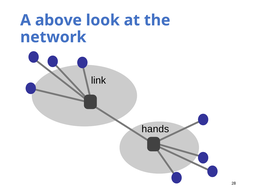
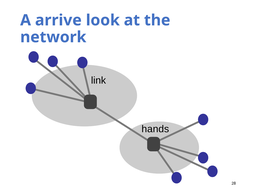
above: above -> arrive (58, 20)
